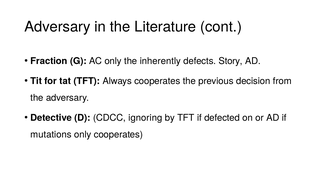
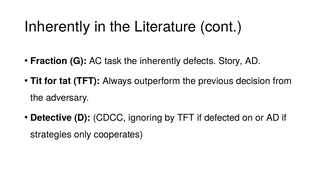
Adversary: Adversary -> Inherently (57, 27)
AC only: only -> task (113, 61)
Always cooperates: cooperates -> outperform (157, 81)
mutations: mutations -> strategies (51, 135)
